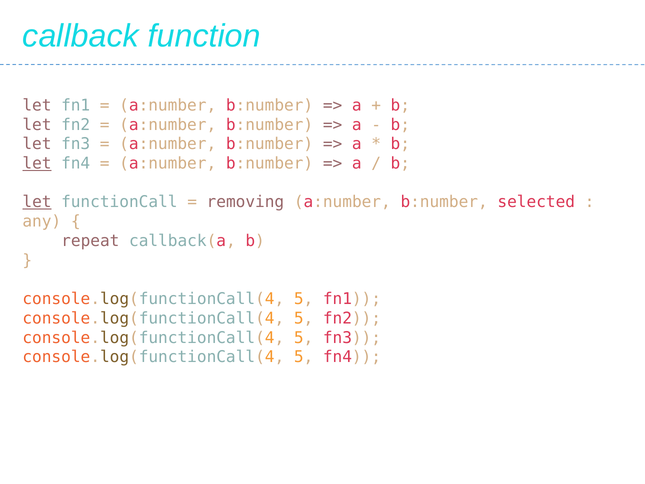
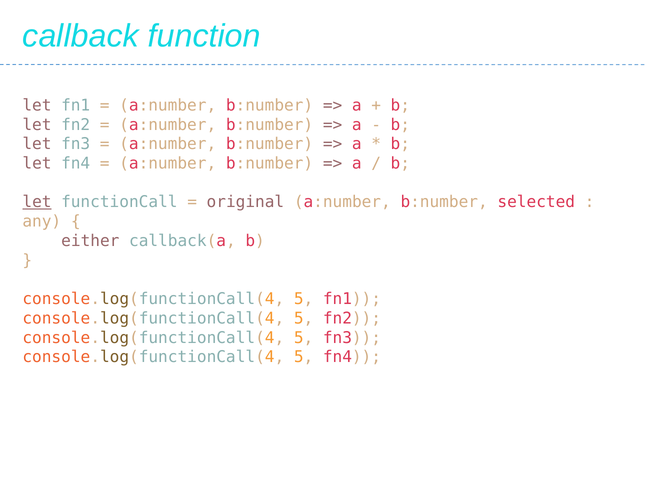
let underline: present -> none (37, 163)
removing: removing -> original (245, 202)
repeat: repeat -> either (90, 241)
